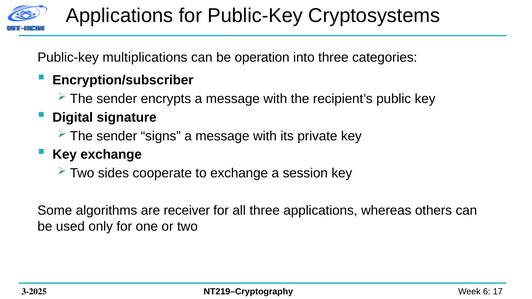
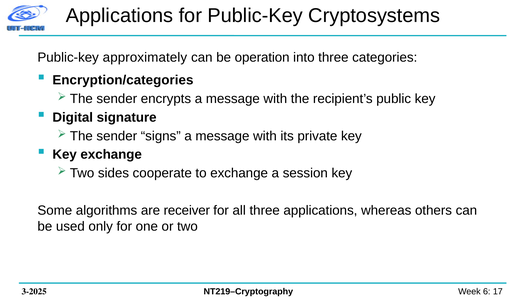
multiplications: multiplications -> approximately (145, 58)
Encryption/subscriber: Encryption/subscriber -> Encryption/categories (123, 80)
